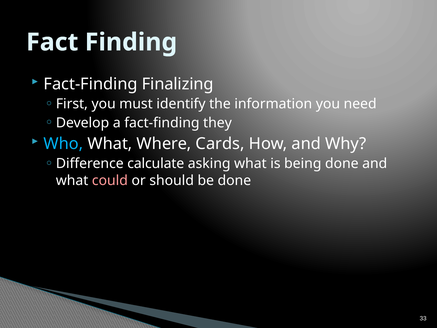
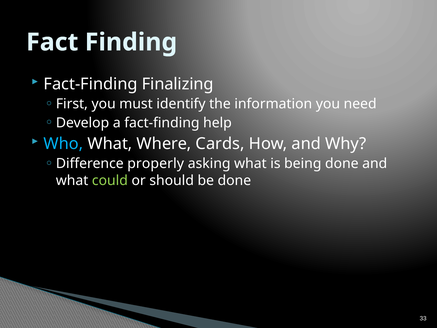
they: they -> help (217, 123)
calculate: calculate -> properly (156, 164)
could colour: pink -> light green (110, 180)
